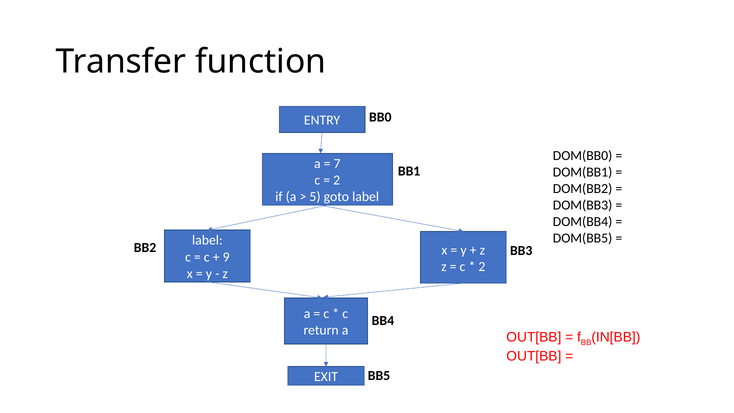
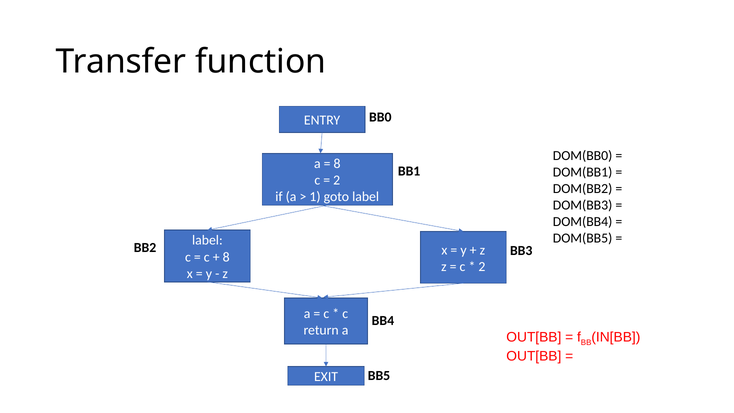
7: 7 -> 8 (337, 164)
5: 5 -> 1 (315, 197)
9: 9 -> 8 (226, 257)
